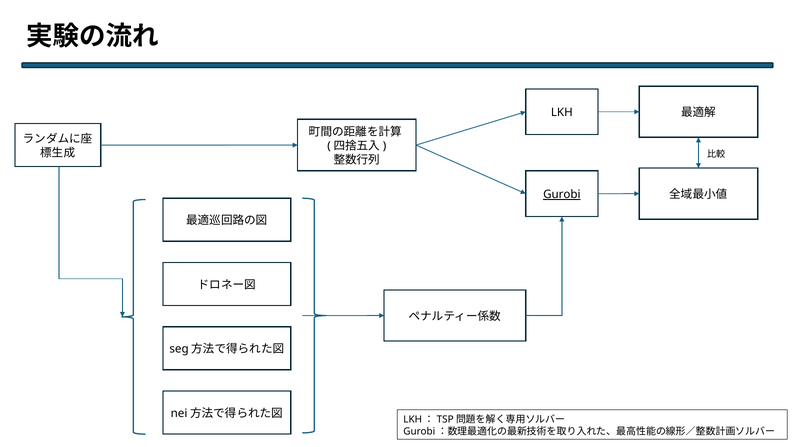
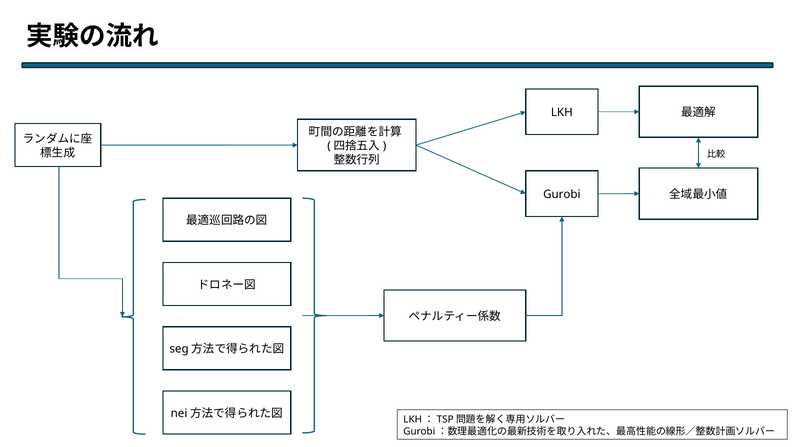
Gurobi underline: present -> none (562, 195)
